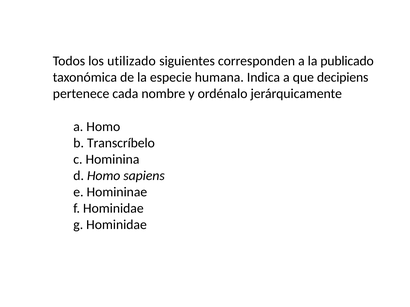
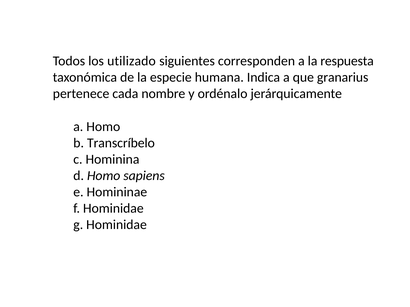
publicado: publicado -> respuesta (347, 61)
decipiens: decipiens -> granarius (343, 78)
